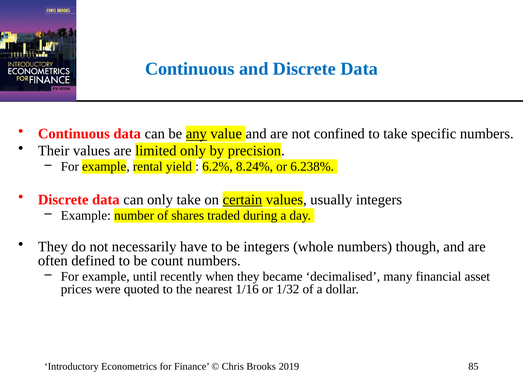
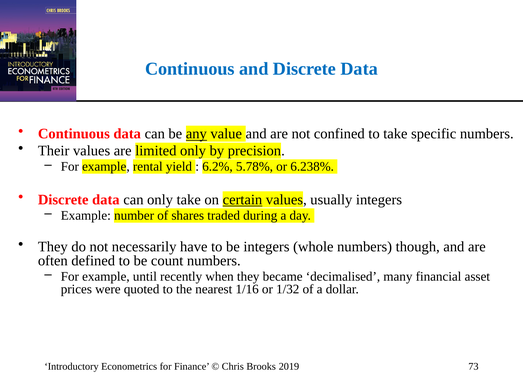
8.24%: 8.24% -> 5.78% (254, 167)
85: 85 -> 73 (473, 367)
